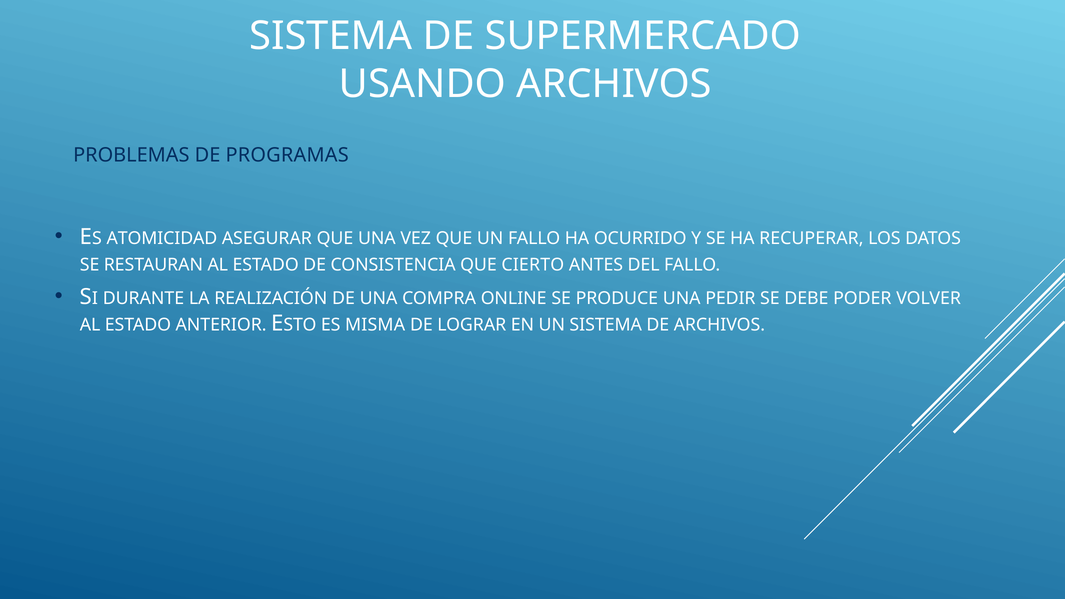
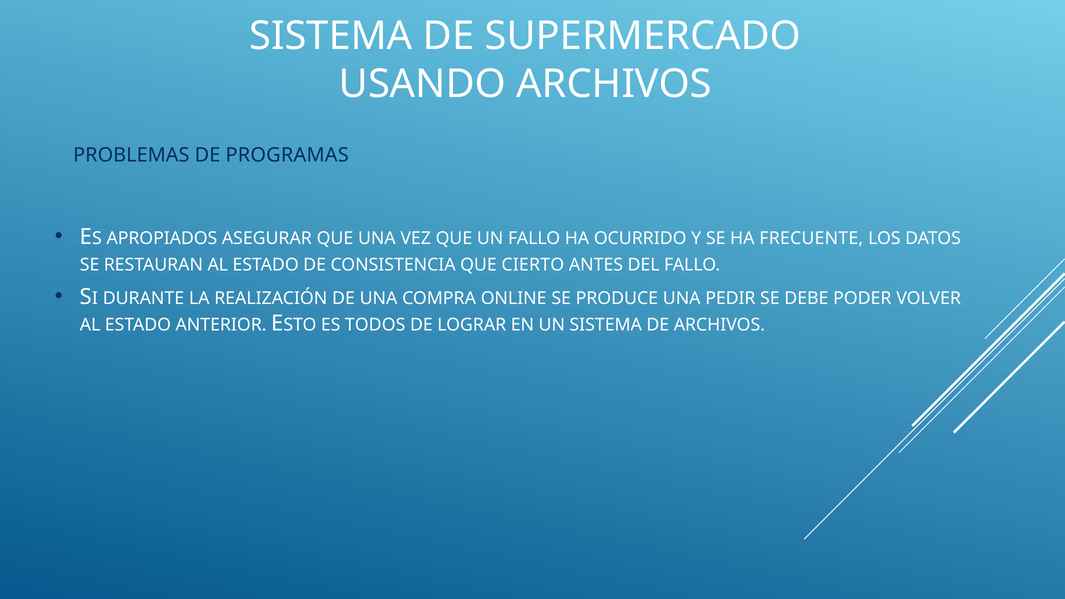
ATOMICIDAD: ATOMICIDAD -> APROPIADOS (162, 238)
RECUPERAR: RECUPERAR -> FRECUENTE (811, 238)
MISMA: MISMA -> TODOS (375, 325)
